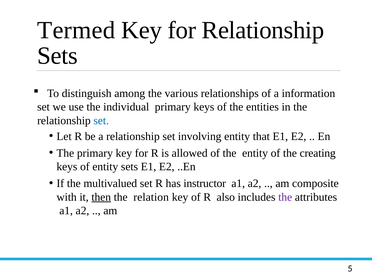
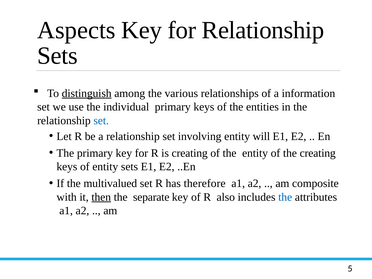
Termed: Termed -> Aspects (76, 30)
distinguish underline: none -> present (87, 93)
that: that -> will (261, 136)
is allowed: allowed -> creating (190, 153)
instructor: instructor -> therefore (205, 183)
relation: relation -> separate (151, 197)
the colour: purple -> blue (285, 197)
